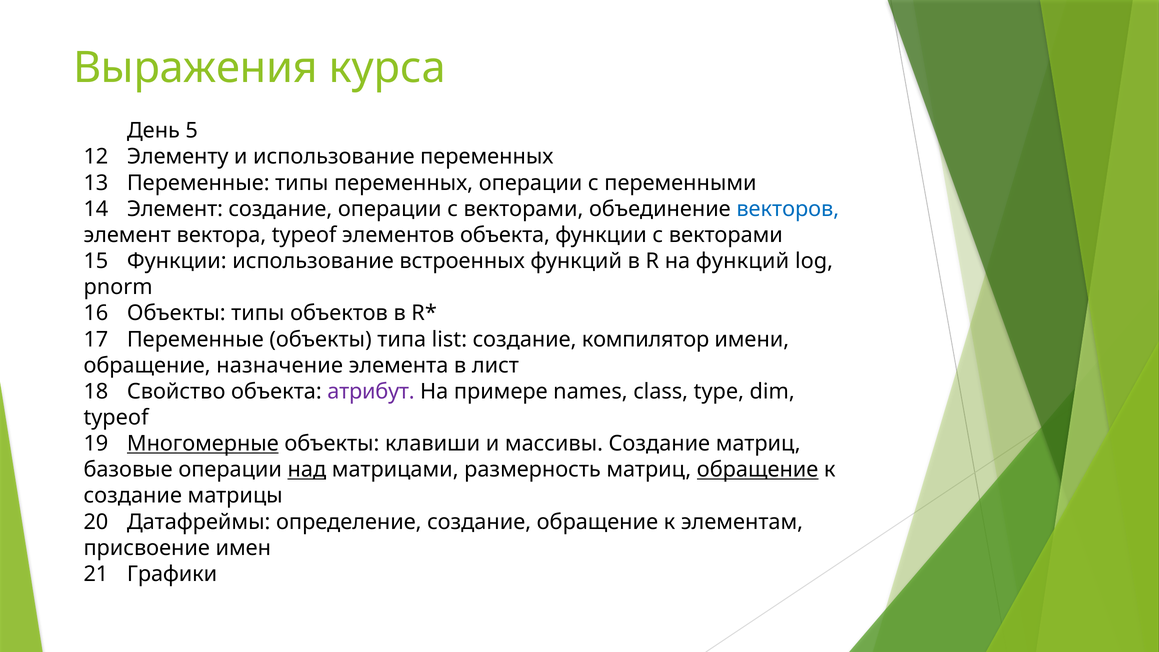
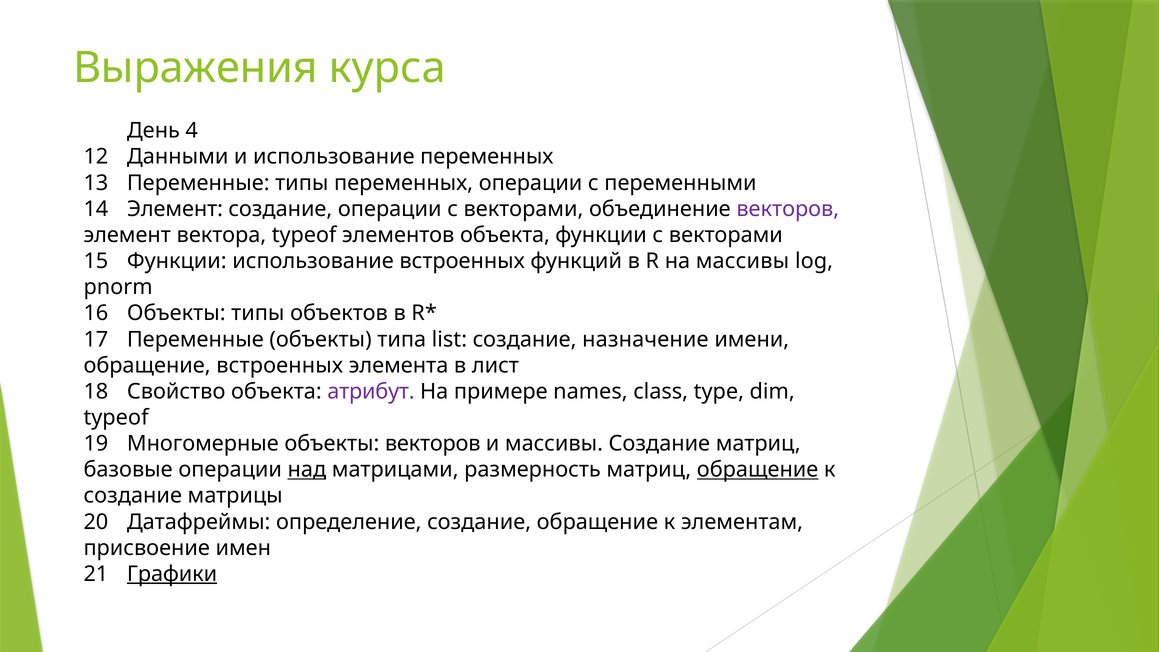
5: 5 -> 4 (192, 131)
Элементу: Элементу -> Данными (178, 157)
векторов colour: blue -> purple (788, 209)
на функций: функций -> массивы (742, 261)
компилятор: компилятор -> назначение (645, 339)
обращение назначение: назначение -> встроенных (280, 365)
Многомерные underline: present -> none (203, 444)
объекты клавиши: клавиши -> векторов (433, 444)
Графики underline: none -> present (172, 574)
